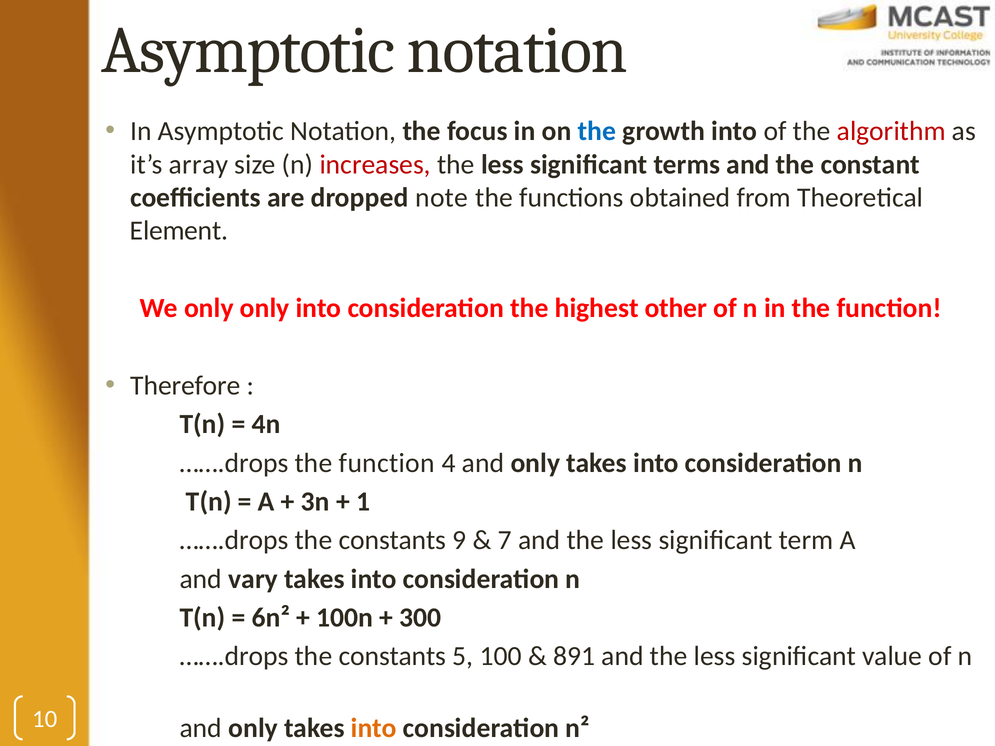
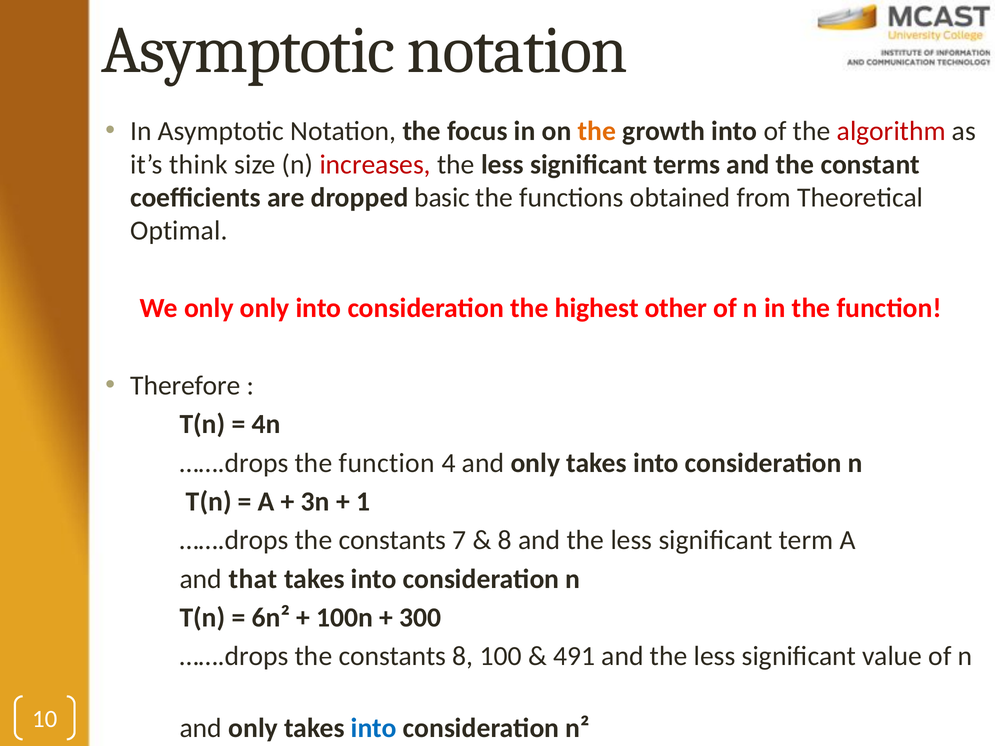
the colour: blue -> orange (597, 131)
array: array -> think (198, 164)
note: note -> basic (442, 198)
Element: Element -> Optimal (179, 231)
9: 9 -> 7 (459, 540)
7: 7 -> 8 (505, 540)
vary: vary -> that (253, 579)
constants 5: 5 -> 8 (463, 657)
891: 891 -> 491 (574, 657)
into colour: orange -> blue (374, 728)
